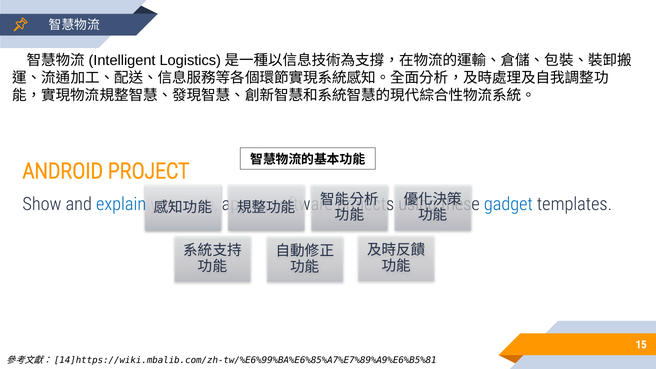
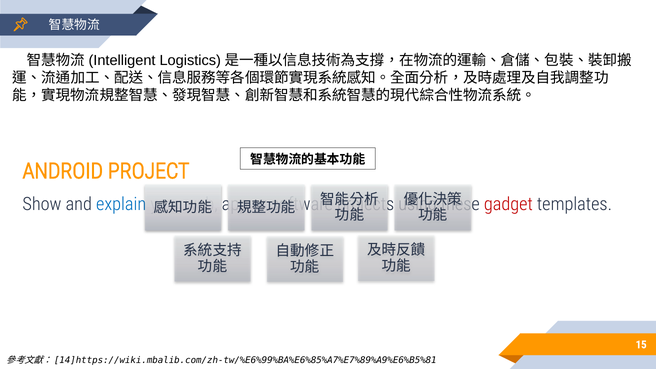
gadget colour: blue -> red (508, 204)
